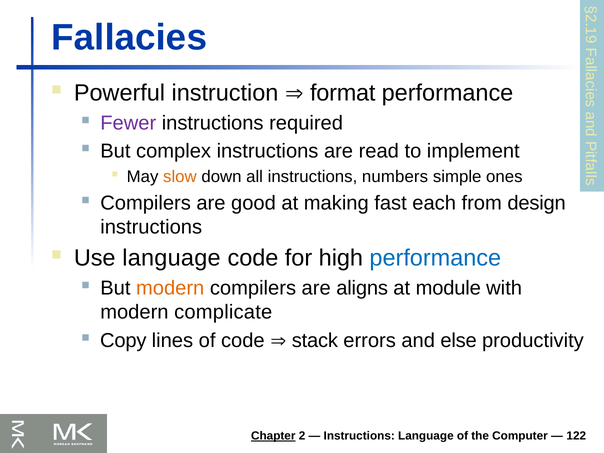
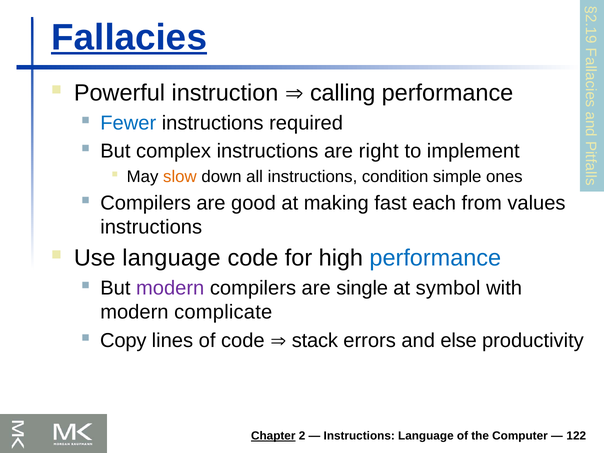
Fallacies underline: none -> present (129, 37)
format: format -> calling (343, 93)
Fewer colour: purple -> blue (128, 123)
read: read -> right (379, 151)
numbers: numbers -> condition (395, 177)
design: design -> values (536, 203)
modern colour: orange -> purple (170, 288)
aligns: aligns -> single (362, 288)
module: module -> symbol (448, 288)
